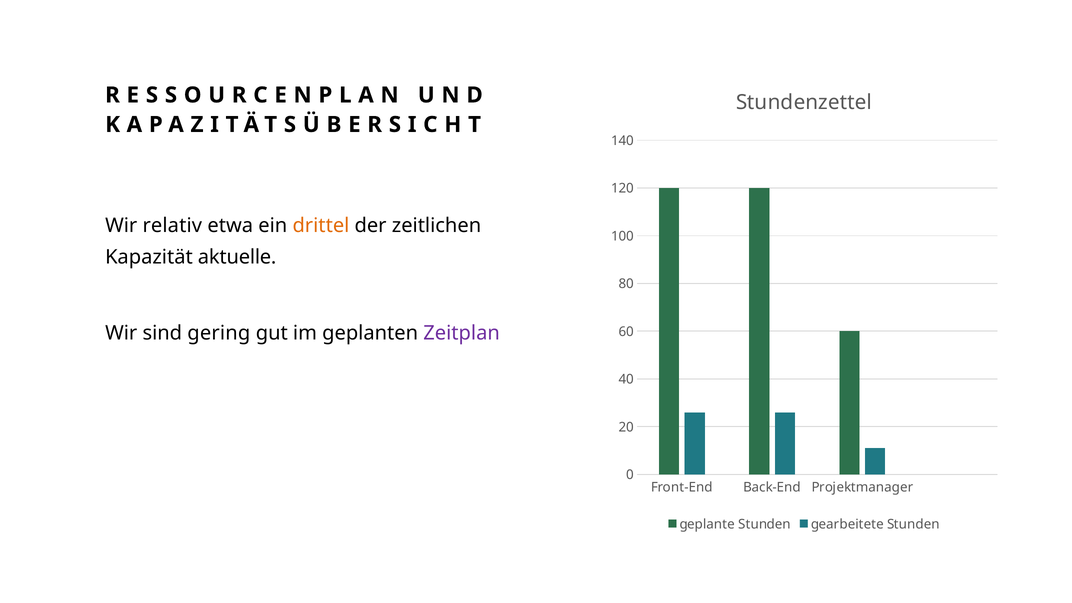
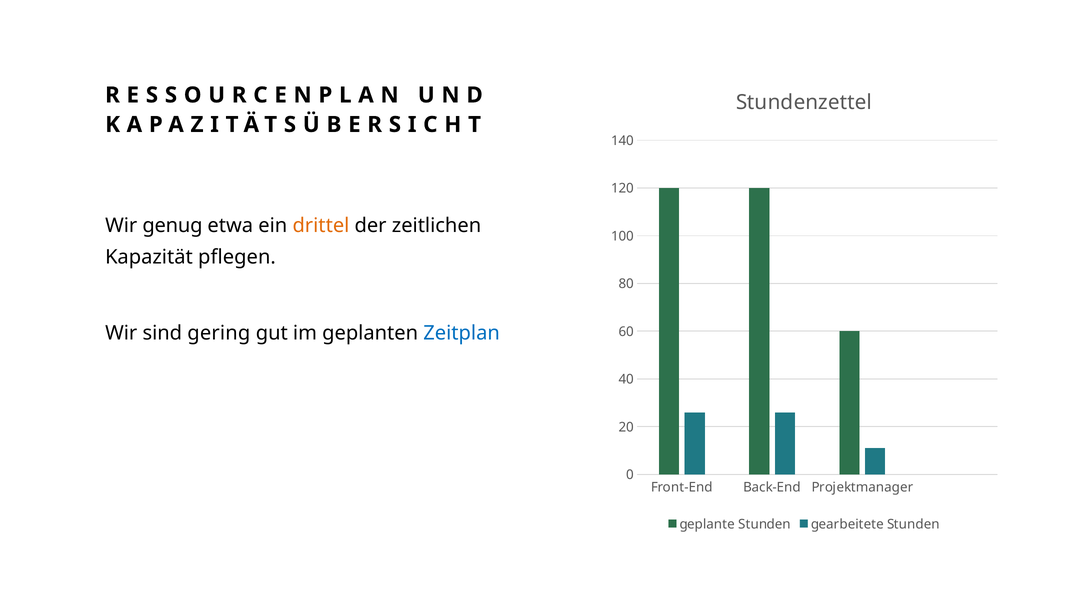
relativ: relativ -> genug (172, 226)
aktuelle: aktuelle -> pflegen (237, 257)
Zeitplan colour: purple -> blue (462, 333)
